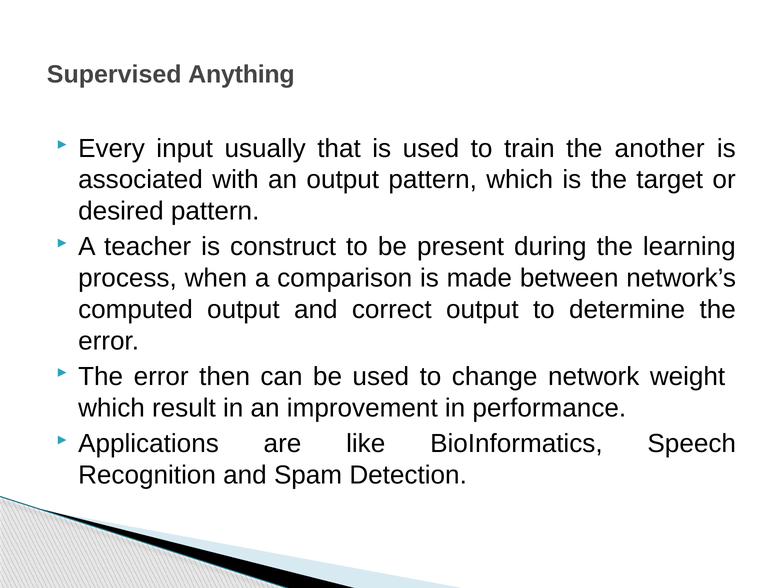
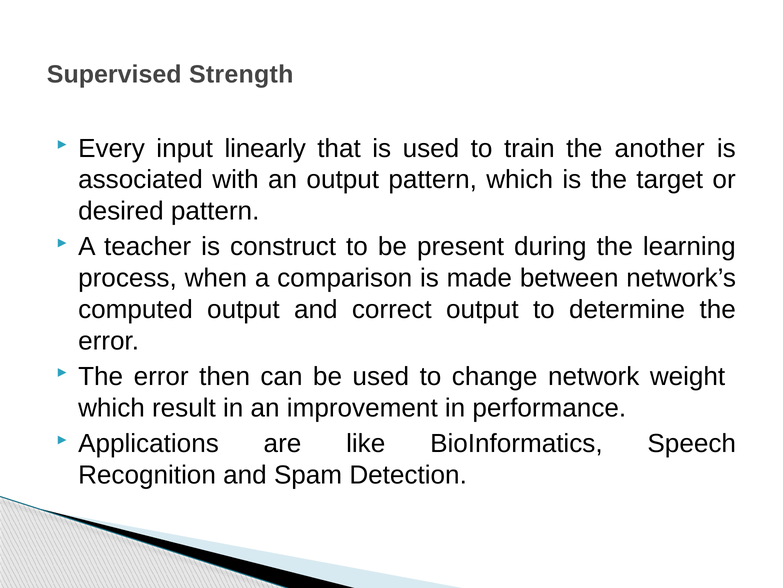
Anything: Anything -> Strength (241, 74)
usually: usually -> linearly (265, 148)
